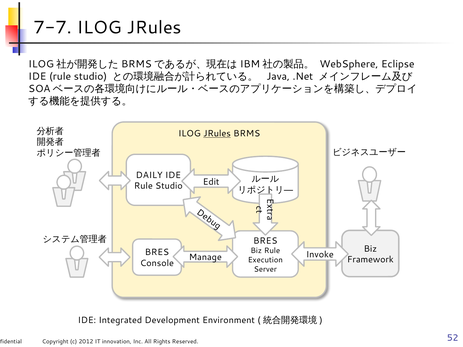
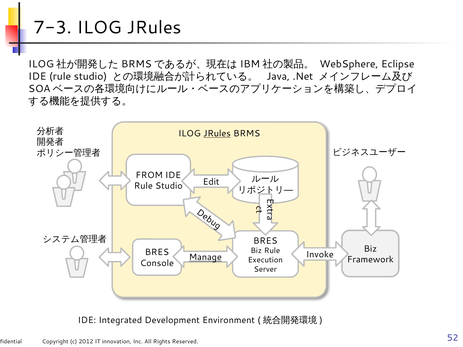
7-7: 7-7 -> 7-3 (53, 28)
DAILY: DAILY -> FROM (149, 175)
Manage underline: none -> present (205, 257)
